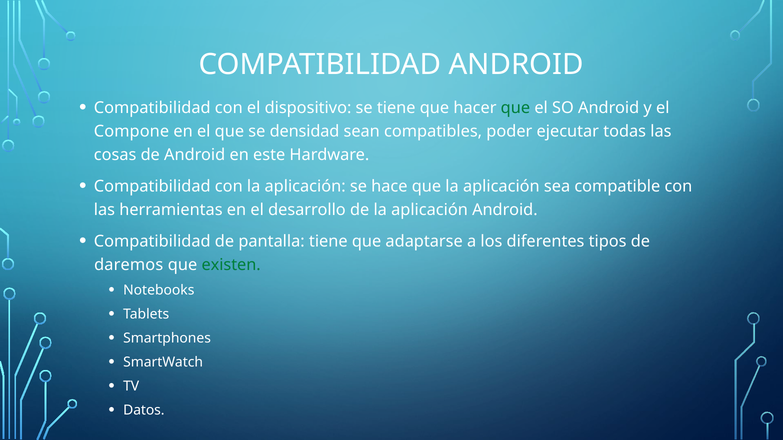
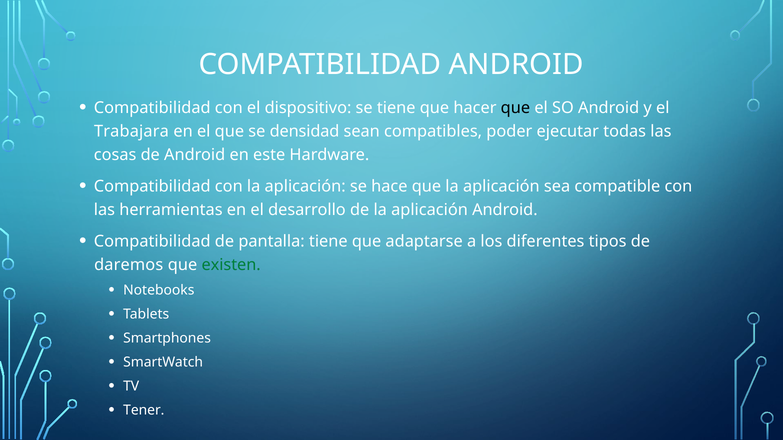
que colour: green -> black (515, 108)
Compone: Compone -> Trabajara (131, 131)
Datos: Datos -> Tener (144, 411)
